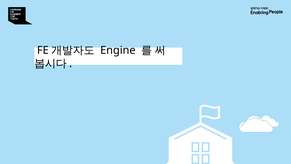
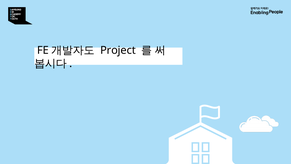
Engine: Engine -> Project (118, 50)
